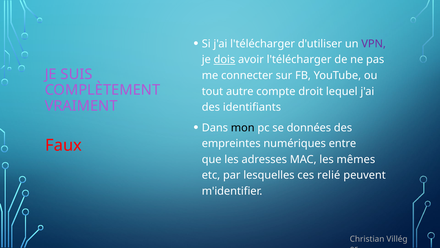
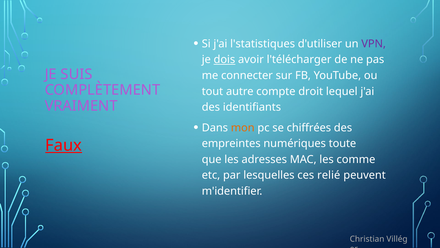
j'ai l'télécharger: l'télécharger -> l'statistiques (263, 44)
mon colour: black -> orange (243, 127)
données: données -> chiffrées (309, 127)
entre: entre -> toute (342, 143)
Faux underline: none -> present (64, 145)
mêmes: mêmes -> comme (356, 159)
